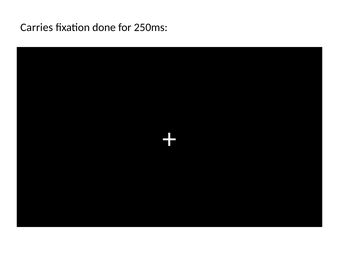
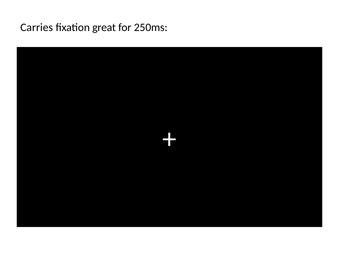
done: done -> great (104, 28)
